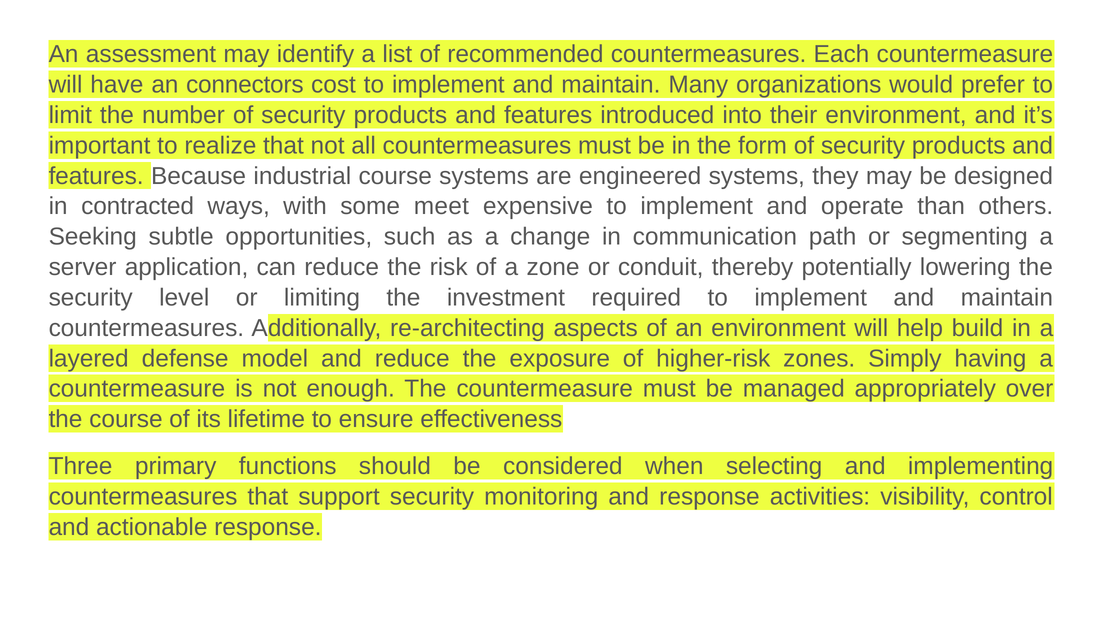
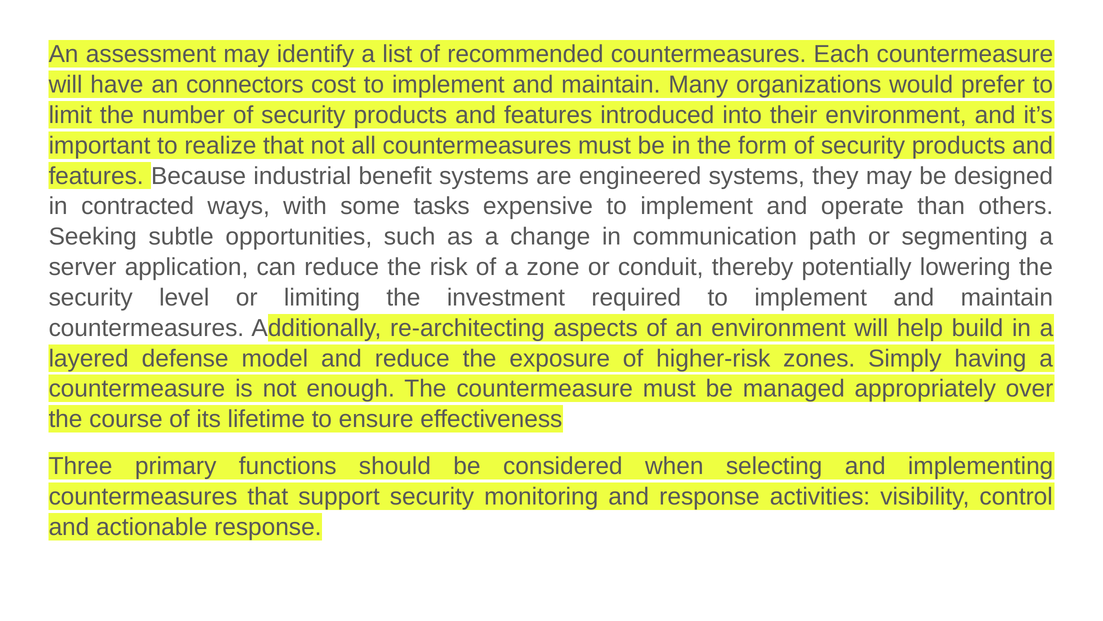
industrial course: course -> benefit (395, 176)
meet: meet -> tasks (442, 206)
